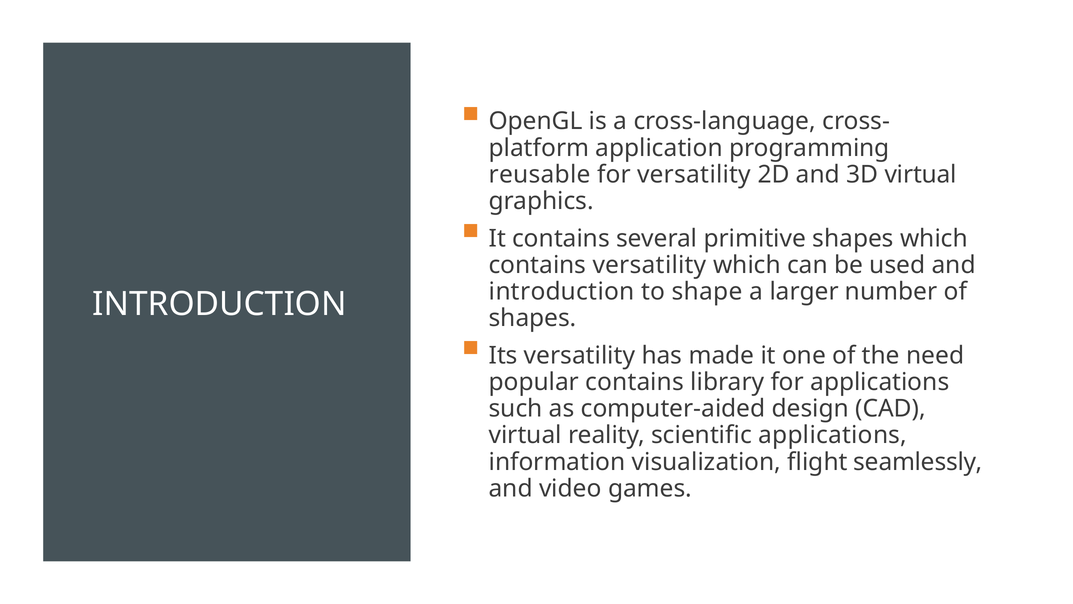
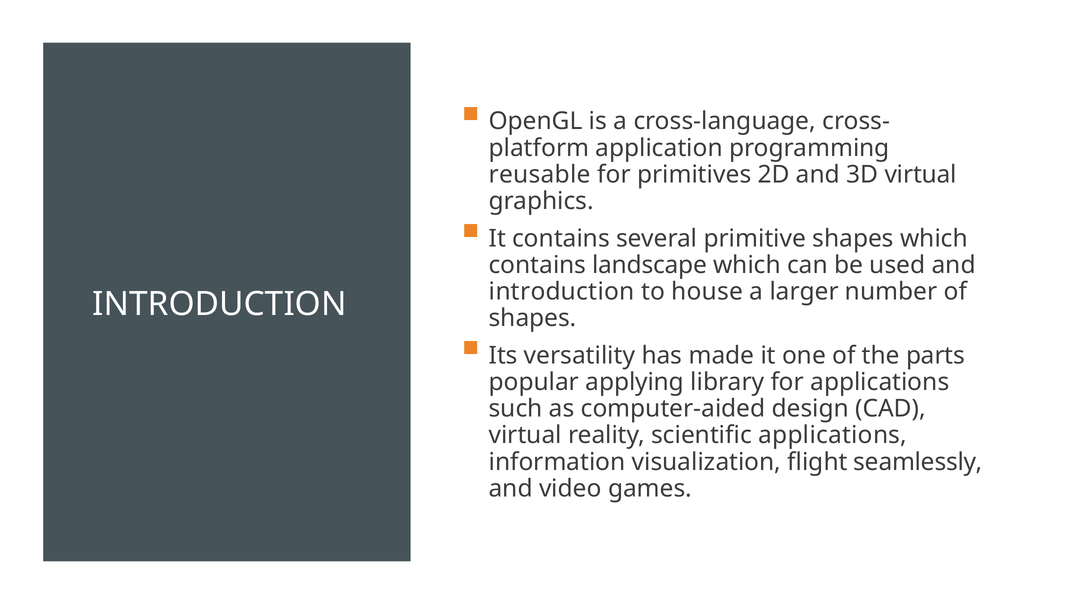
for versatility: versatility -> primitives (694, 174)
contains versatility: versatility -> landscape (650, 265)
shape: shape -> house (707, 291)
need: need -> parts (935, 355)
popular contains: contains -> applying (635, 382)
